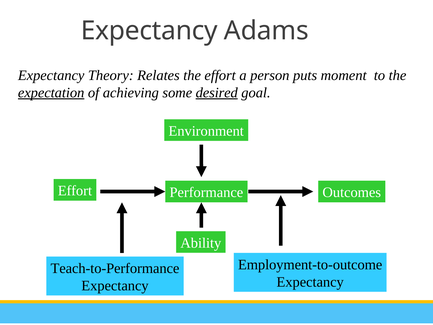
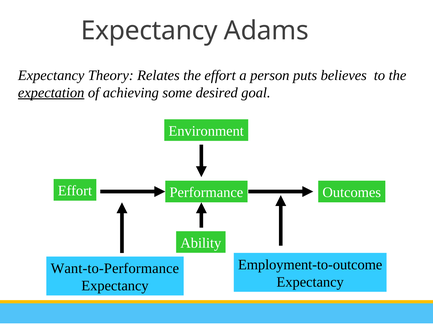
moment: moment -> believes (344, 75)
desired underline: present -> none (217, 93)
Teach-to-Performance: Teach-to-Performance -> Want-to-Performance (115, 268)
